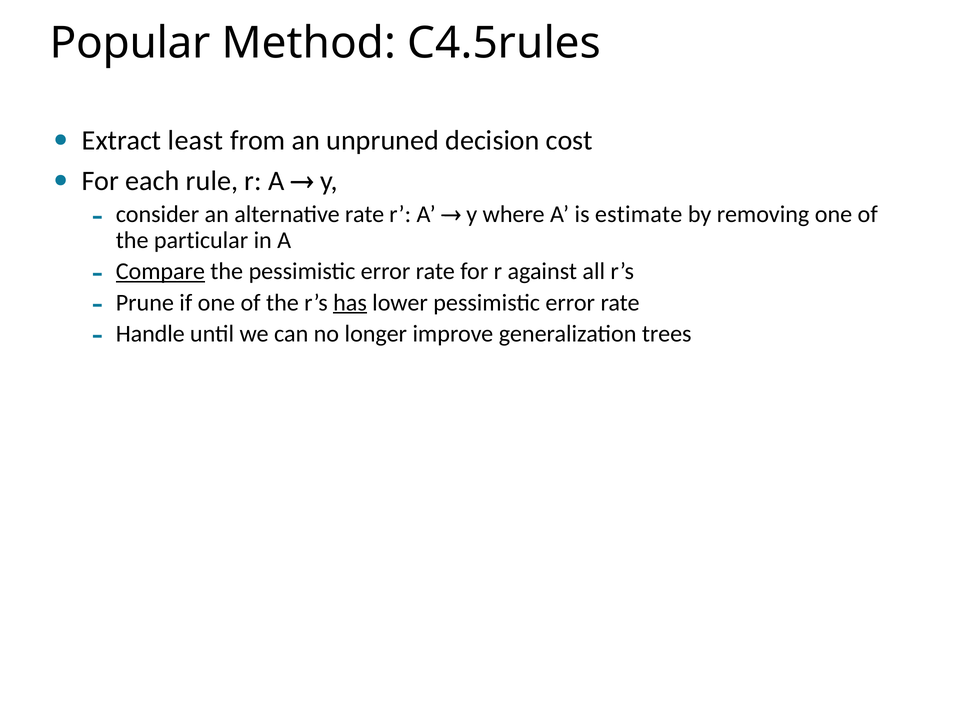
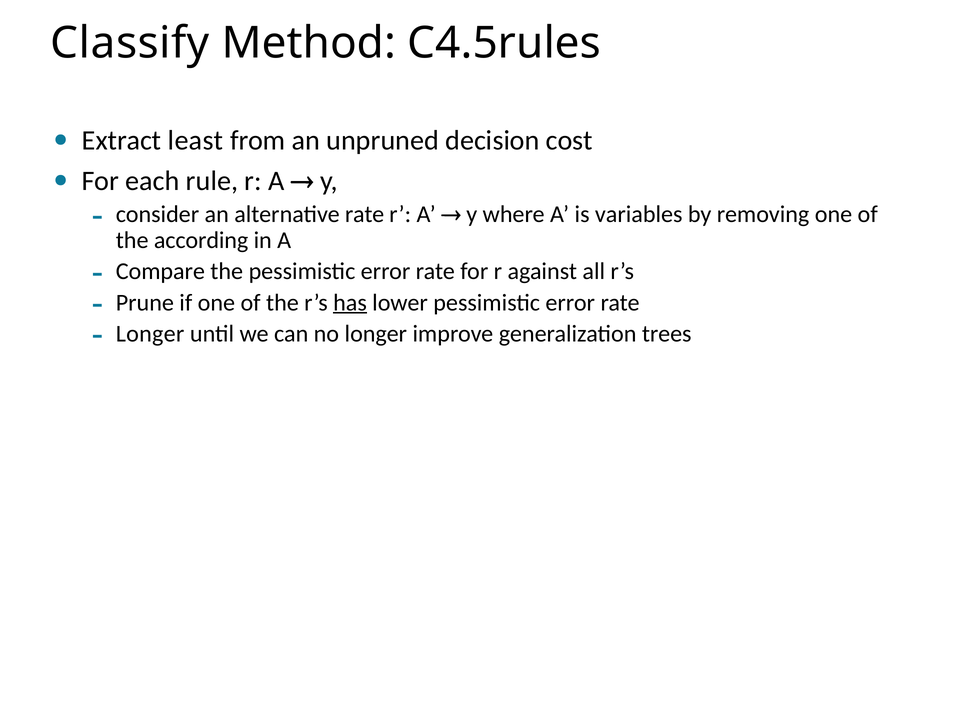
Popular: Popular -> Classify (130, 43)
estimate: estimate -> variables (639, 214)
particular: particular -> according (201, 241)
Compare underline: present -> none (160, 272)
Handle: Handle -> Longer (150, 334)
